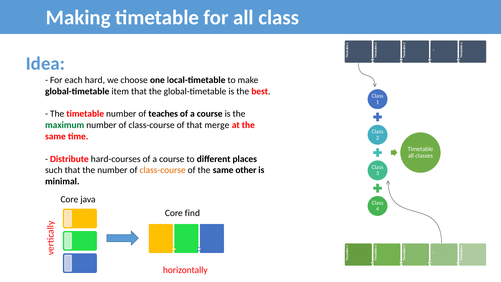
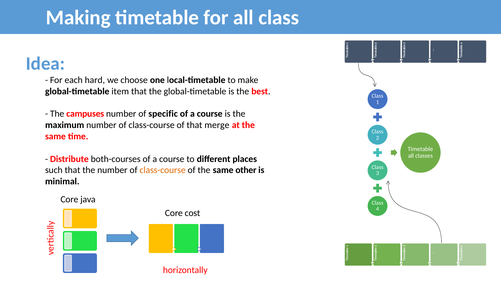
The timetable: timetable -> campuses (85, 114)
teaches: teaches -> specific (163, 114)
maximum colour: green -> black (65, 125)
hard-courses: hard-courses -> both-courses (116, 159)
find: find -> cost (192, 213)
